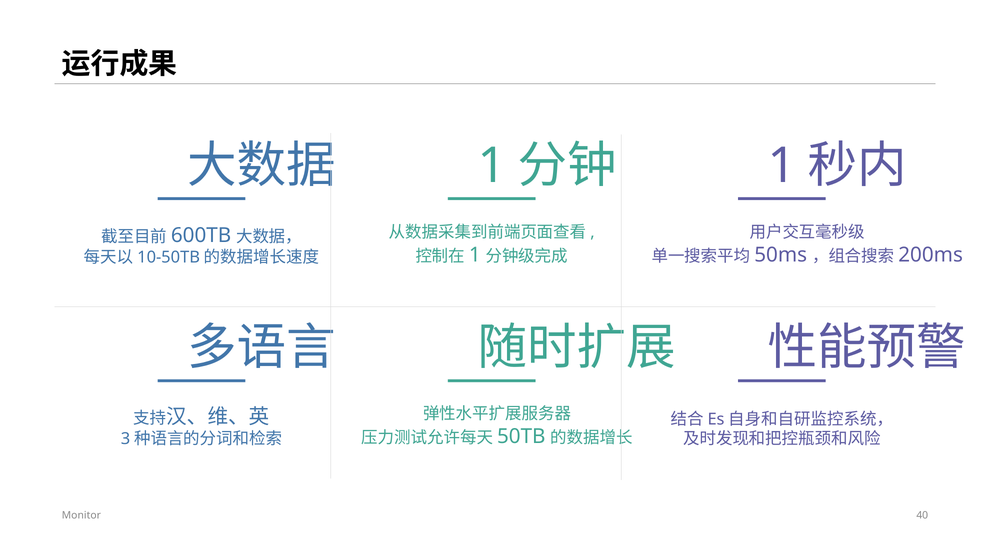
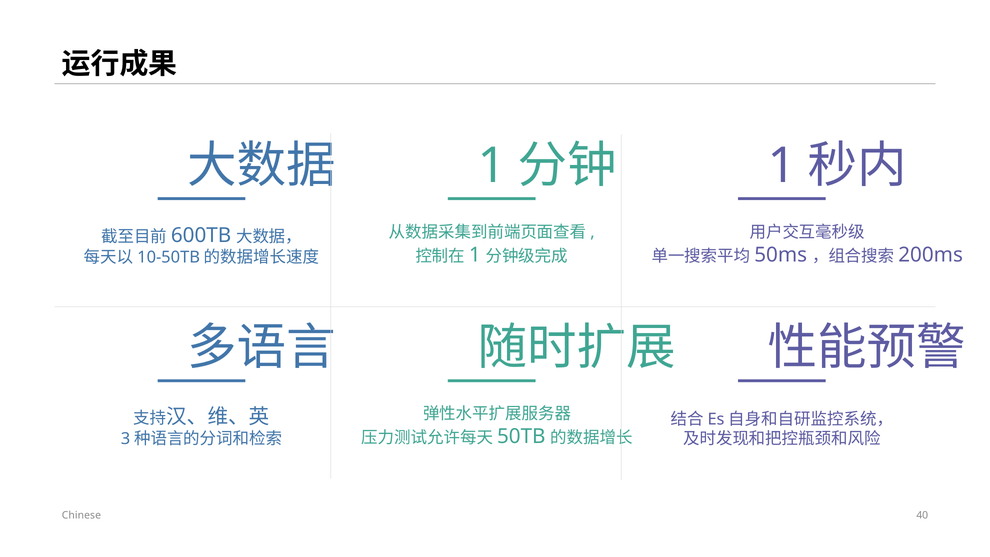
Monitor: Monitor -> Chinese (81, 515)
